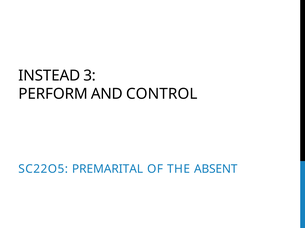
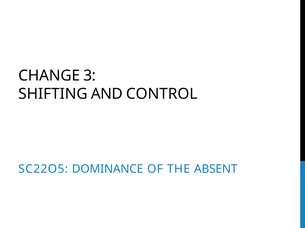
INSTEAD: INSTEAD -> CHANGE (49, 76)
PERFORM: PERFORM -> SHIFTING (53, 94)
PREMARITAL: PREMARITAL -> DOMINANCE (108, 170)
